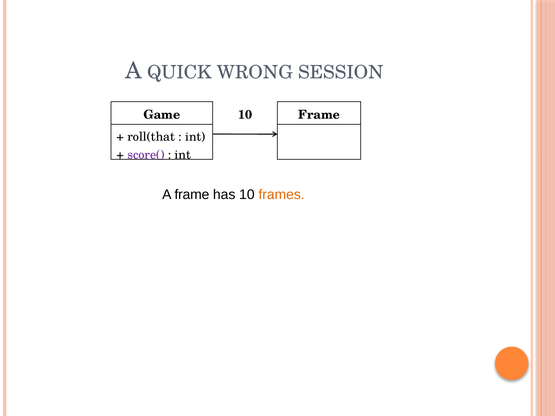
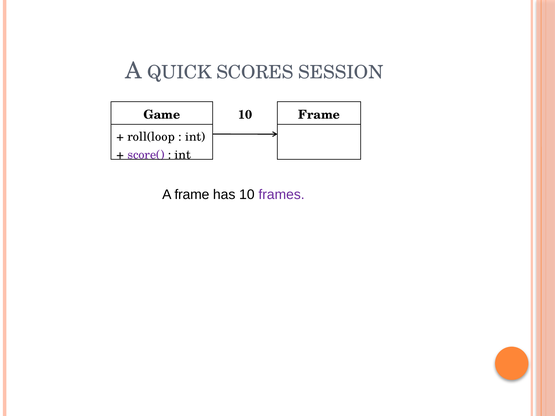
WRONG: WRONG -> SCORES (255, 73)
roll(that: roll(that -> roll(loop (151, 137)
frames colour: orange -> purple (282, 195)
